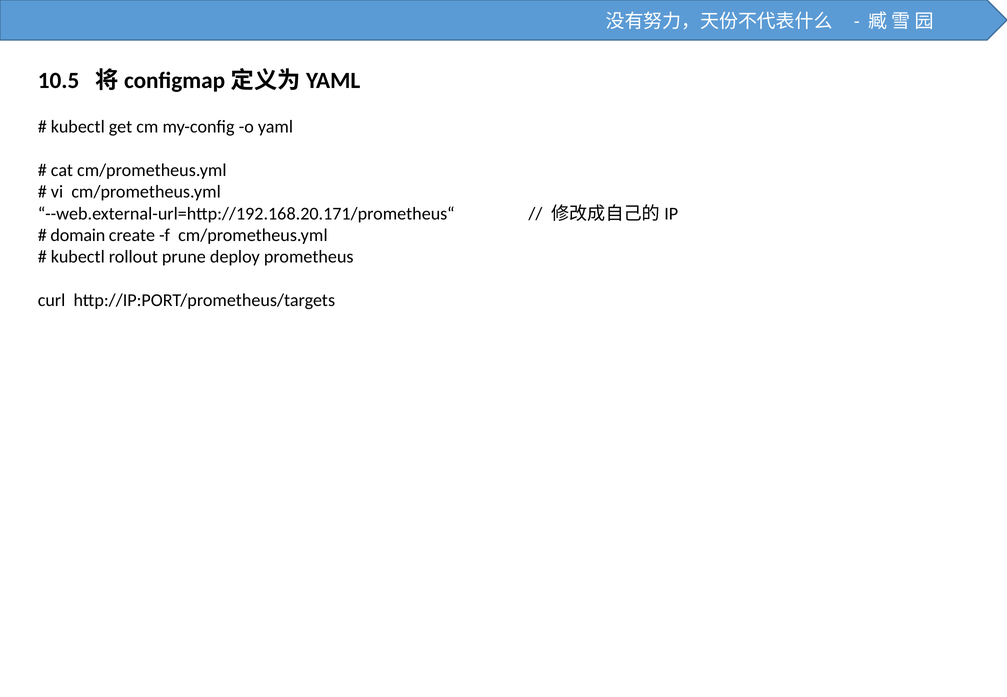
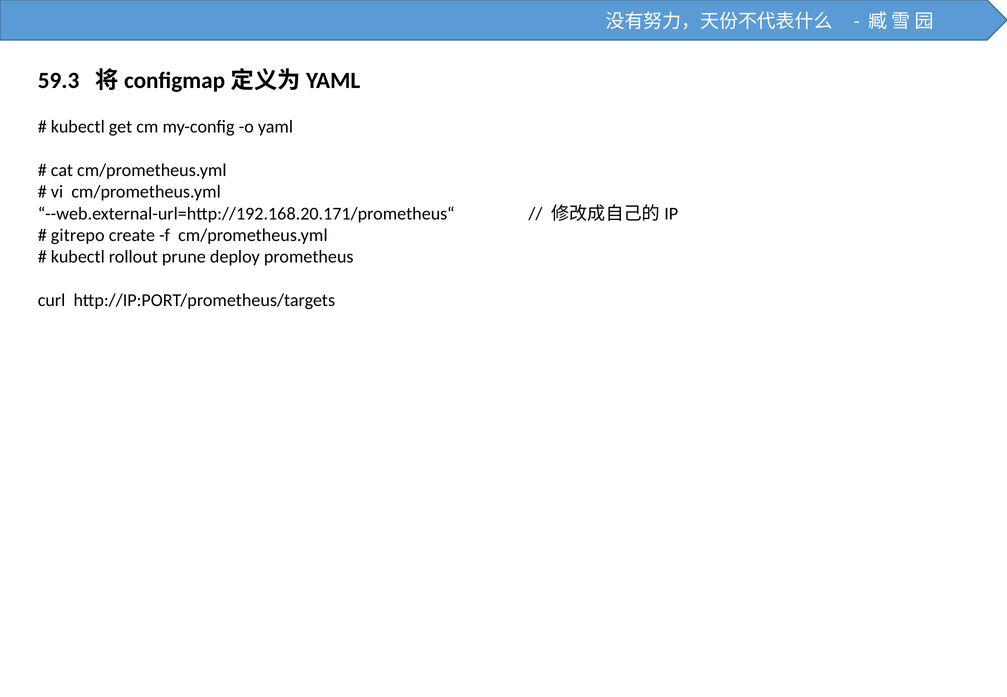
10.5: 10.5 -> 59.3 (59, 81)
domain: domain -> gitrepo (78, 235)
